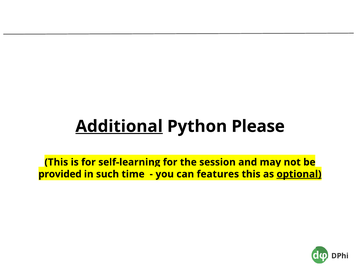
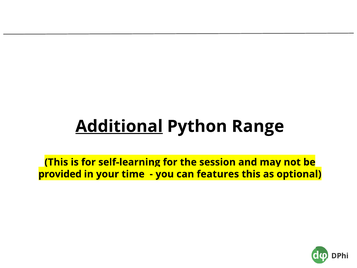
Please: Please -> Range (258, 126)
such: such -> your (108, 174)
optional underline: present -> none (299, 174)
